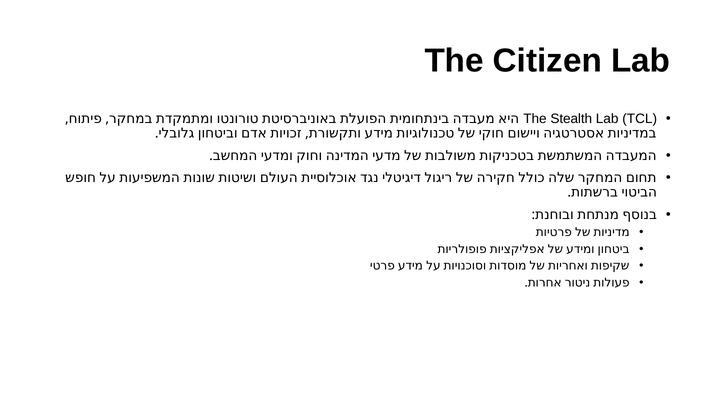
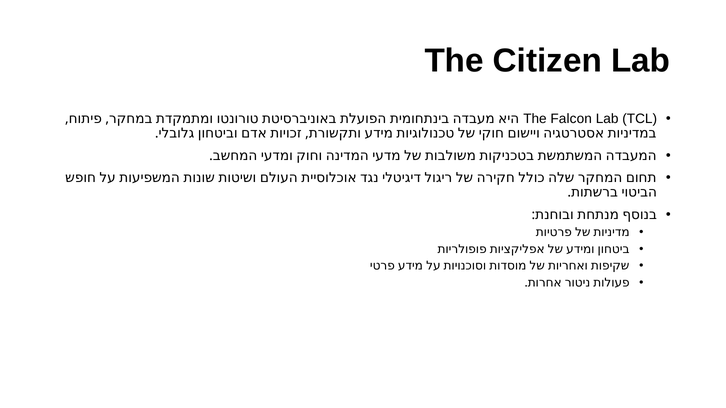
Stealth: Stealth -> Falcon (571, 119)
